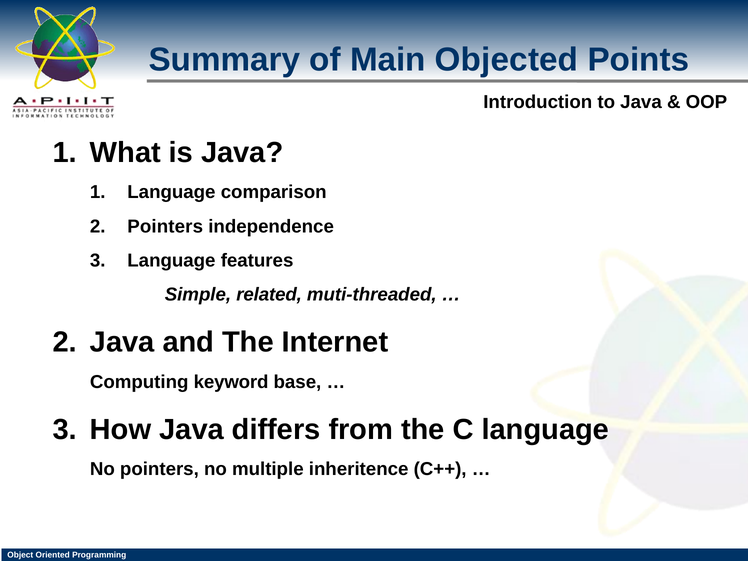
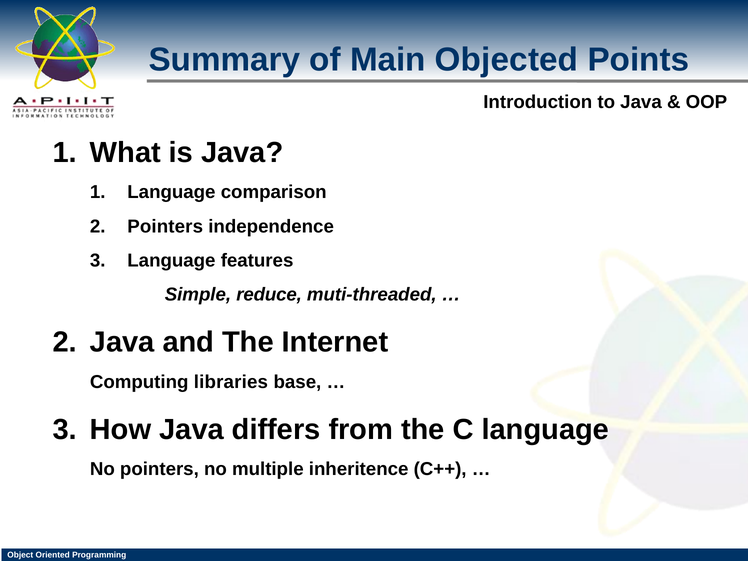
related: related -> reduce (269, 295)
keyword: keyword -> libraries (231, 382)
